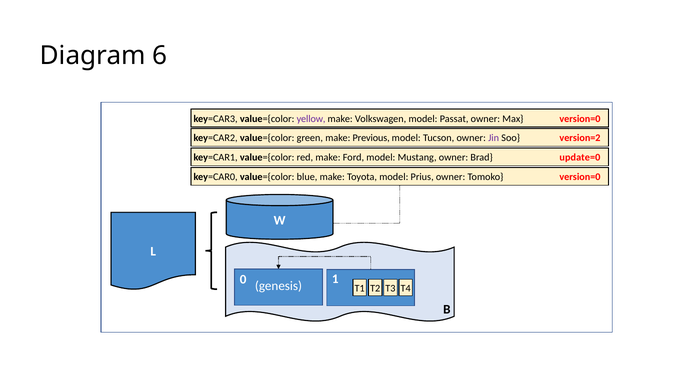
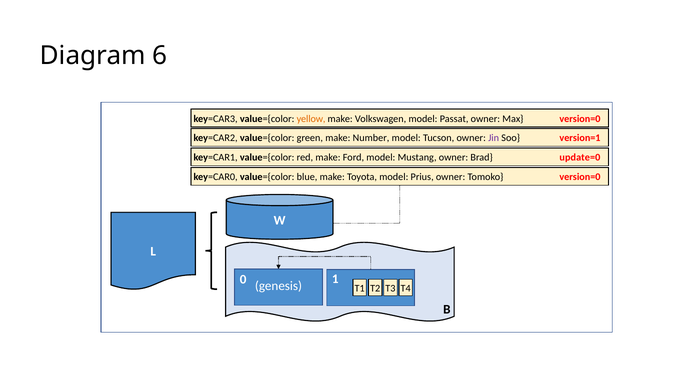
yellow colour: purple -> orange (311, 119)
Previous: Previous -> Number (371, 138)
version=2: version=2 -> version=1 (580, 138)
